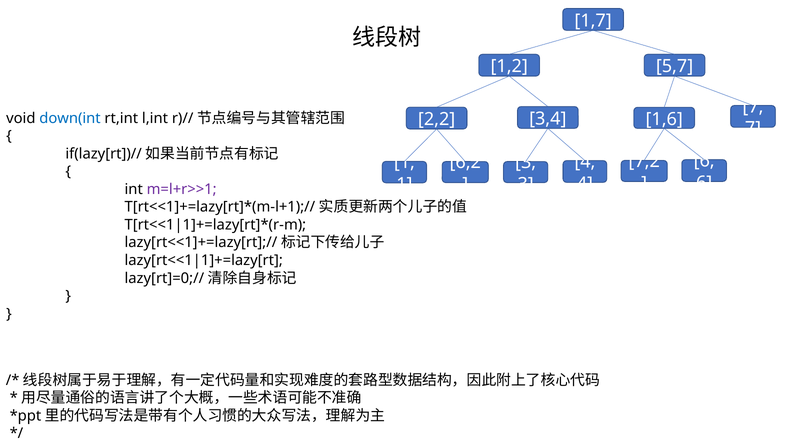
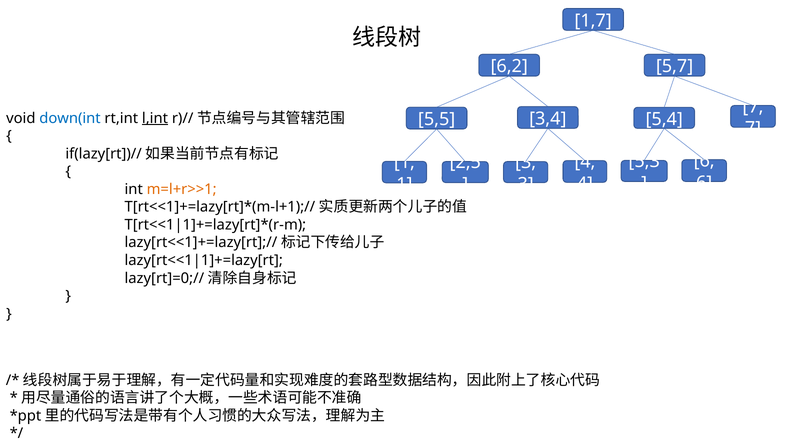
1,2: 1,2 -> 6,2 (509, 66)
1,6: 1,6 -> 5,4 (664, 119)
l,int underline: none -> present (155, 118)
2,2: 2,2 -> 5,5 (437, 119)
7,2: 7,2 -> 5,3 (644, 161)
6,2: 6,2 -> 2,5 (465, 162)
m=l+r>>1 colour: purple -> orange (182, 189)
